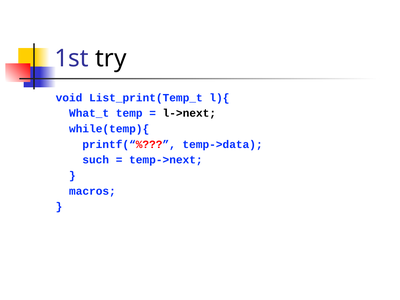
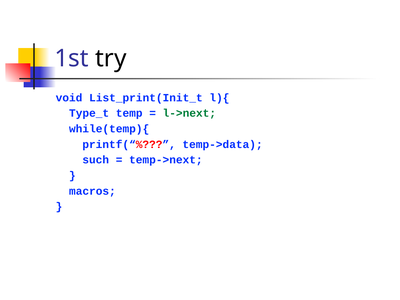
List_print(Temp_t: List_print(Temp_t -> List_print(Init_t (146, 98)
What_t: What_t -> Type_t (89, 113)
l->next colour: black -> green (189, 113)
